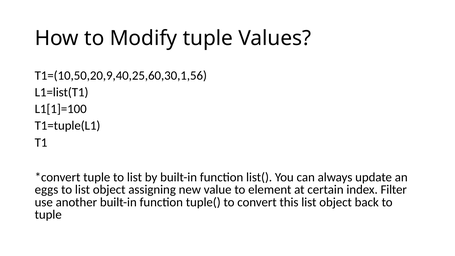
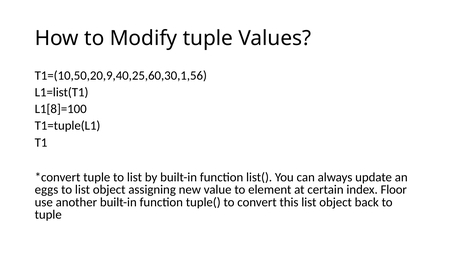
L1[1]=100: L1[1]=100 -> L1[8]=100 (61, 109)
Filter: Filter -> Floor (394, 190)
